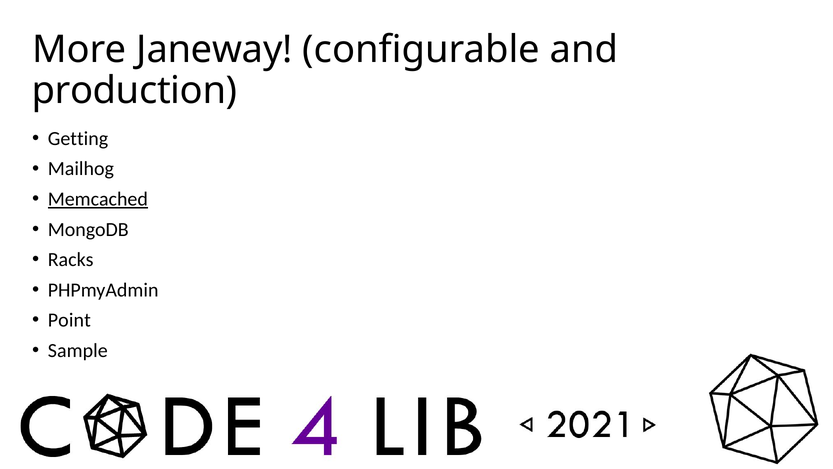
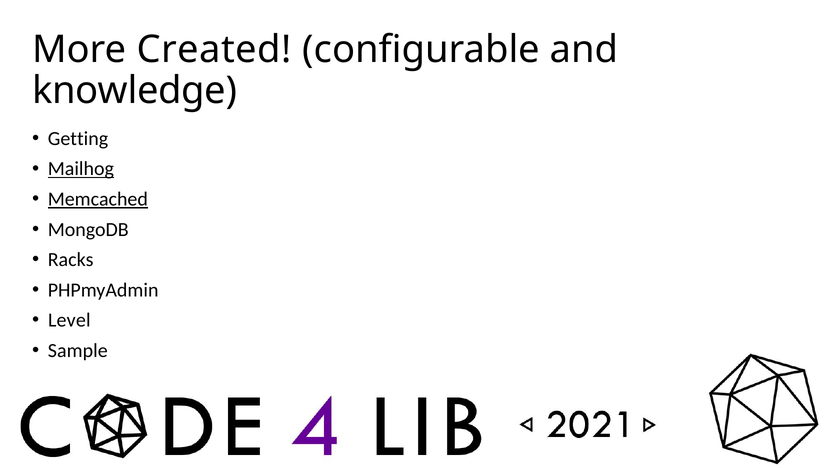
Janeway: Janeway -> Created (214, 49)
production: production -> knowledge (134, 91)
Mailhog underline: none -> present (81, 169)
Point: Point -> Level (69, 320)
